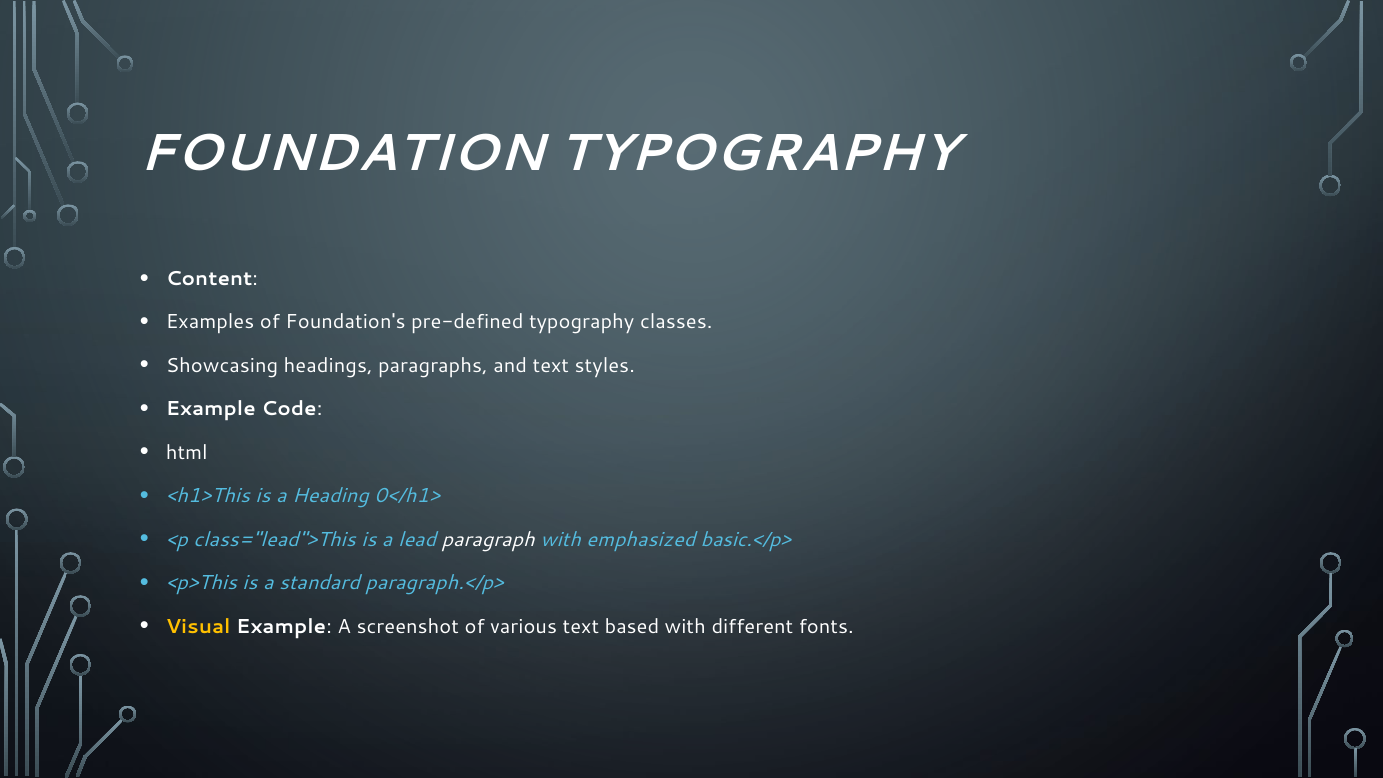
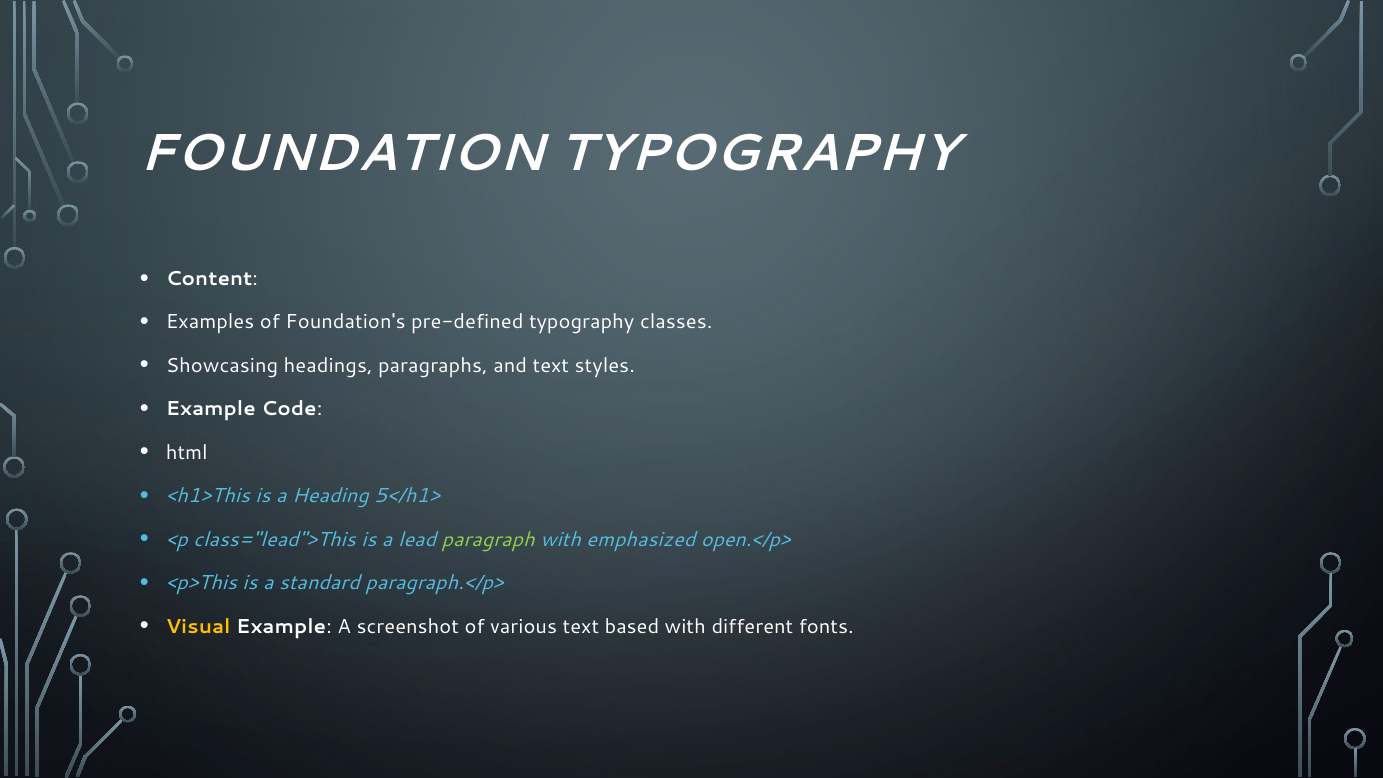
0</h1>: 0</h1> -> 5</h1> (407, 496)
paragraph colour: white -> light green (488, 539)
basic.</p>: basic.</p> -> open.</p> (746, 539)
